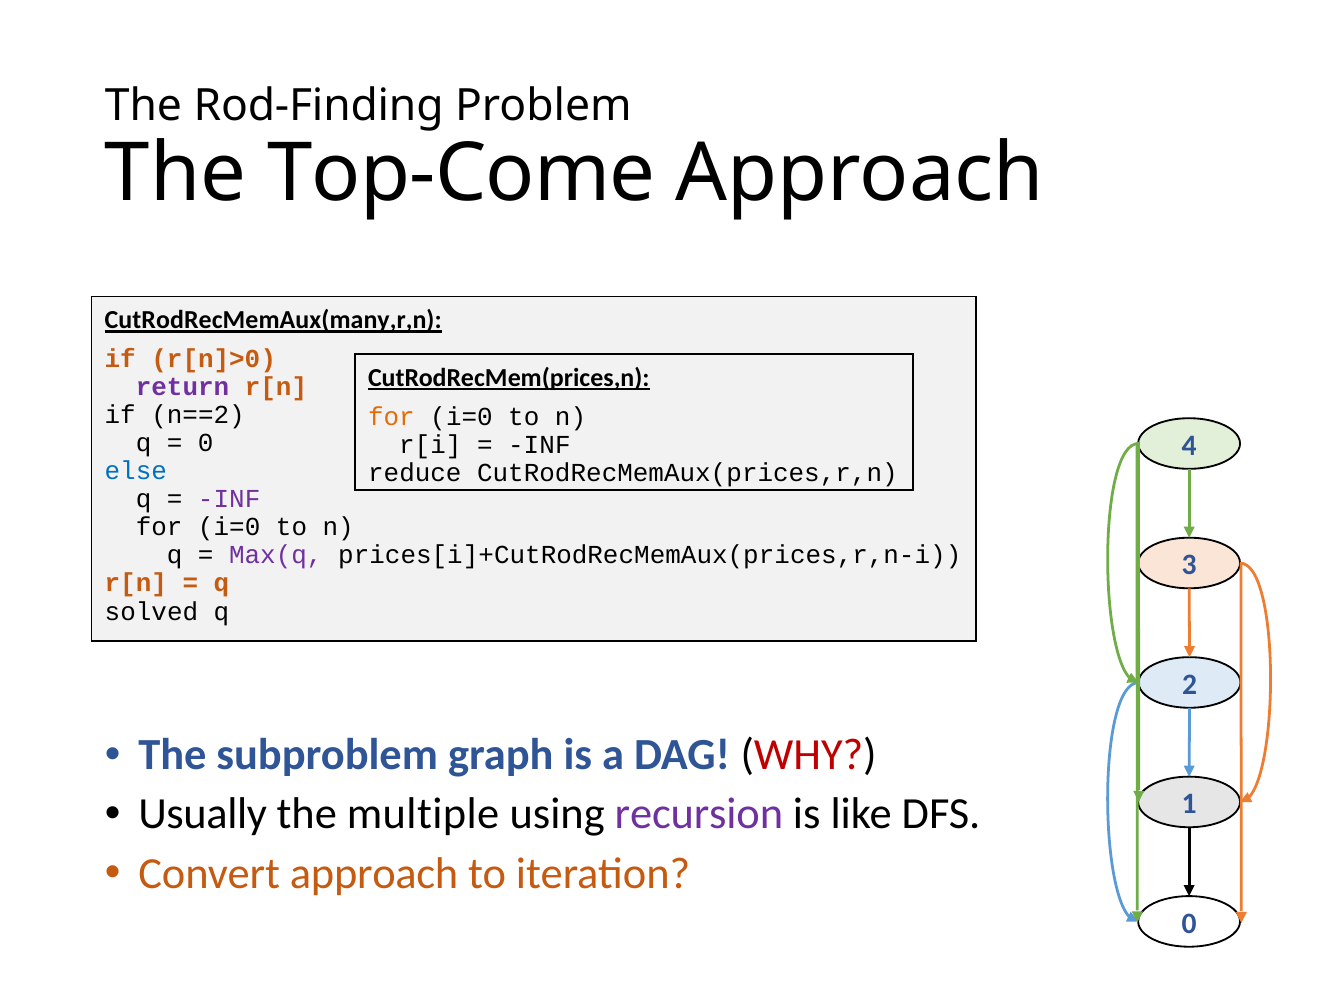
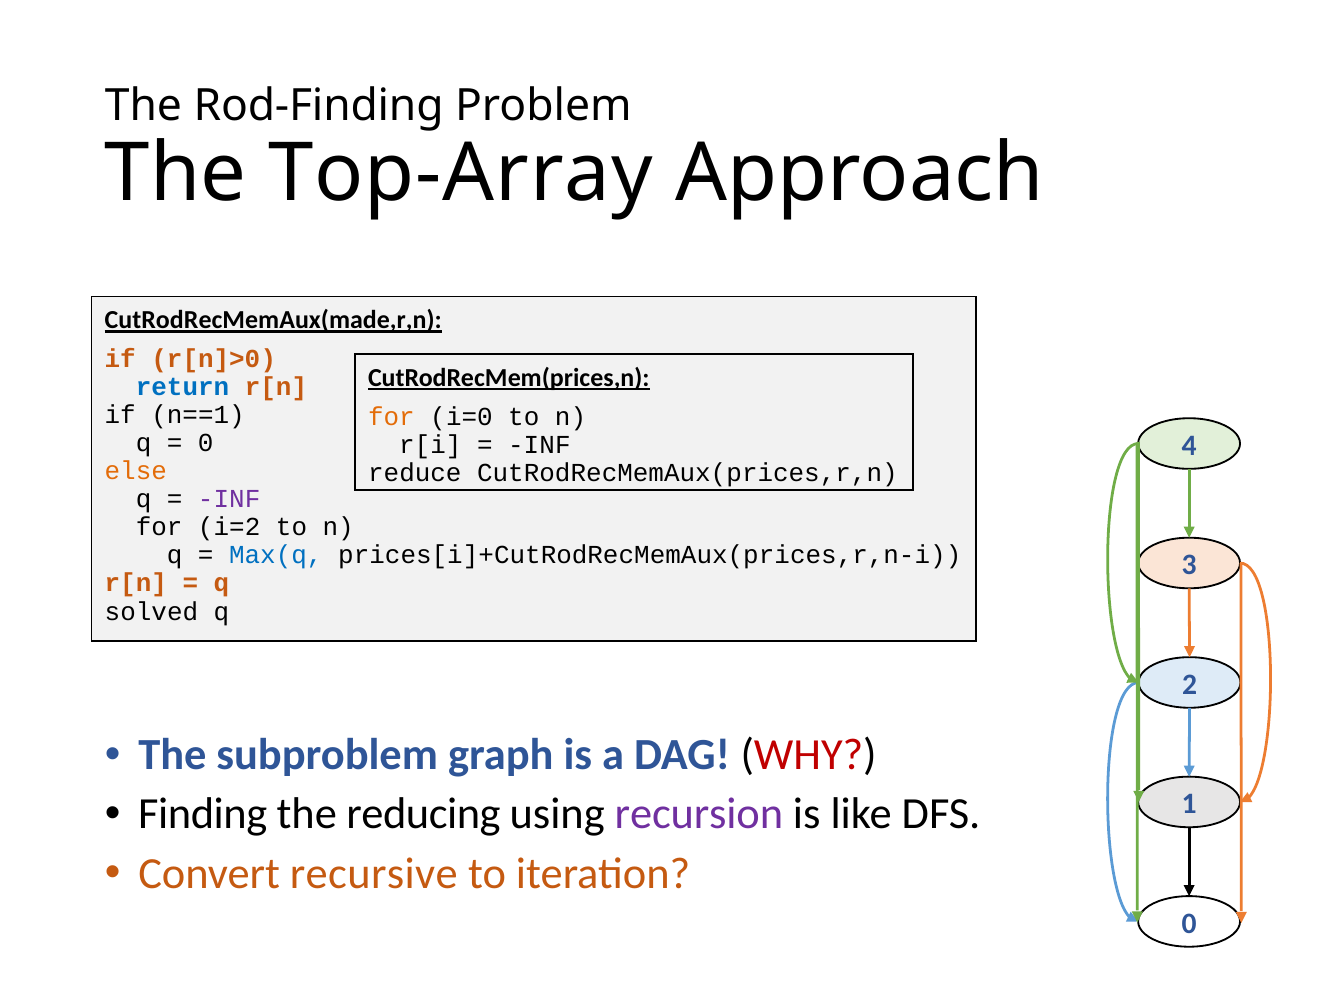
Top-Come: Top-Come -> Top-Array (461, 173)
CutRodRecMemAux(many,r,n: CutRodRecMemAux(many,r,n -> CutRodRecMemAux(made,r,n (273, 320)
return colour: purple -> blue (183, 387)
n==2: n==2 -> n==1 (198, 415)
else colour: blue -> orange (136, 471)
i=0: i=0 -> i=2 (229, 527)
Max(q colour: purple -> blue (276, 555)
Usually: Usually -> Finding (203, 814)
multiple: multiple -> reducing (423, 814)
Convert approach: approach -> recursive (374, 873)
